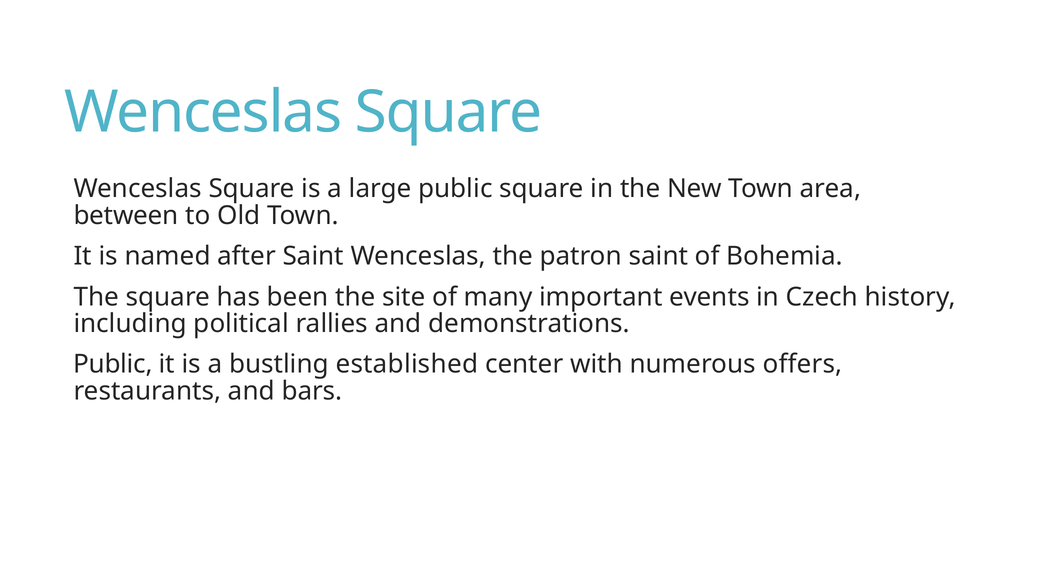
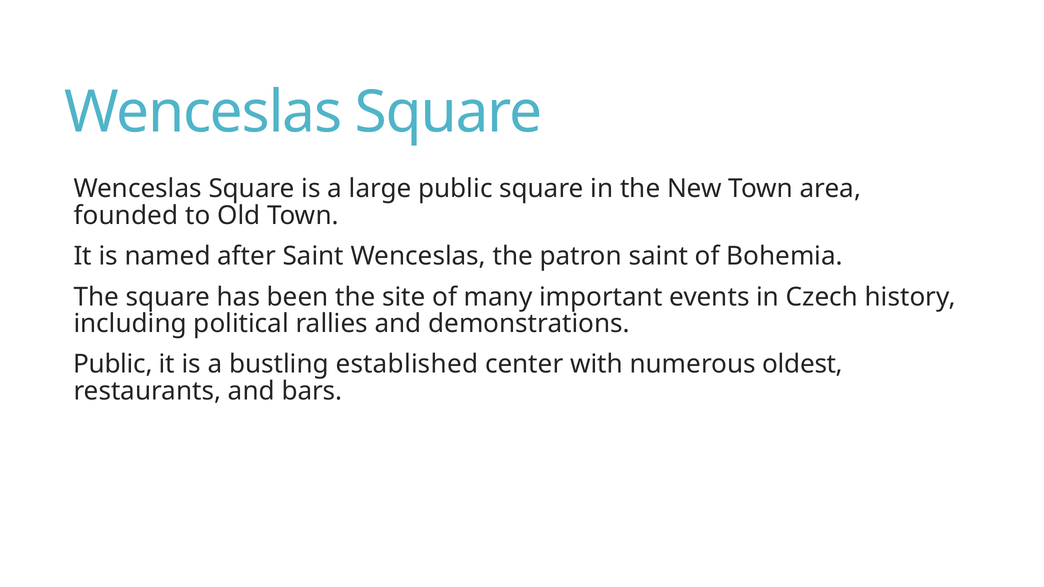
between: between -> founded (126, 215)
offers: offers -> oldest (803, 364)
